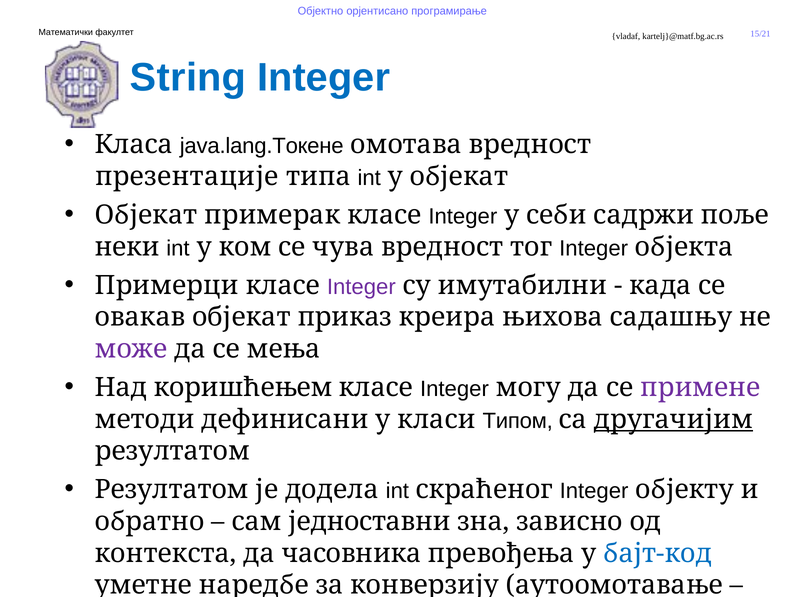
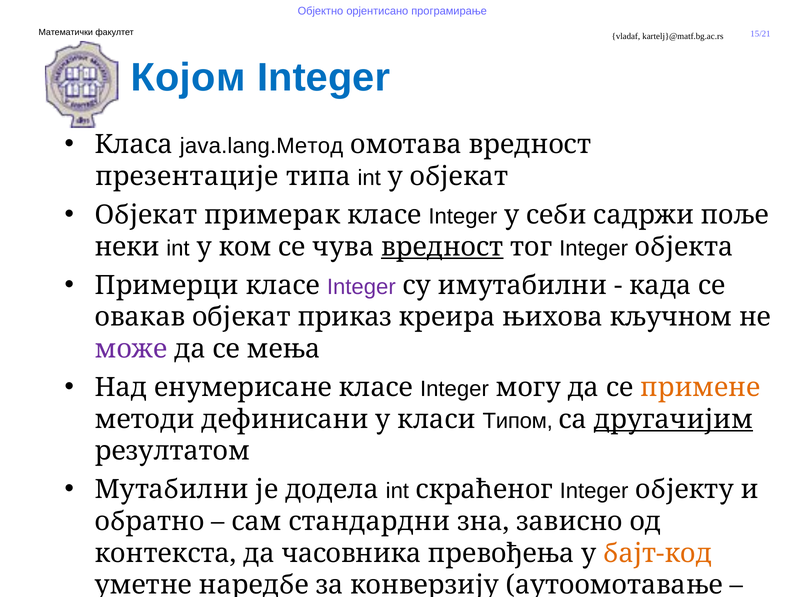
String: String -> Којом (188, 77)
java.lang.Токене: java.lang.Токене -> java.lang.Метод (261, 146)
вредност underline: none -> present (442, 247)
садашњу: садашњу -> кључном (671, 317)
коришћењем: коришћењем -> енумерисане (243, 387)
примене colour: purple -> orange (700, 387)
Резултатом: Резултатом -> Мутабилни (172, 490)
једноставни: једноставни -> стандардни (369, 521)
бајт-код colour: blue -> orange (658, 553)
